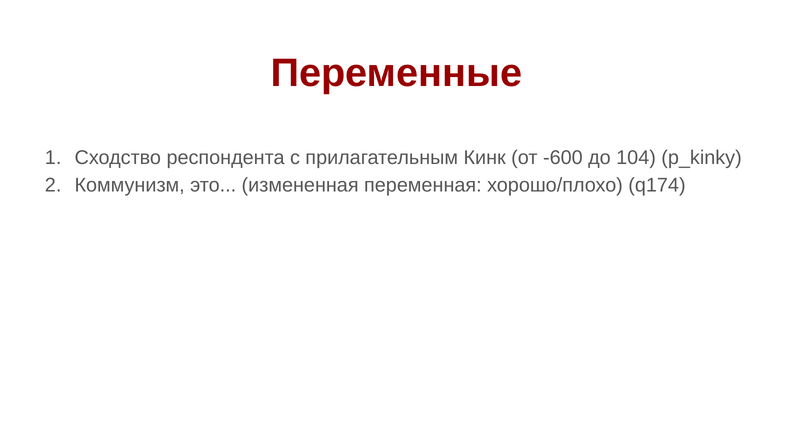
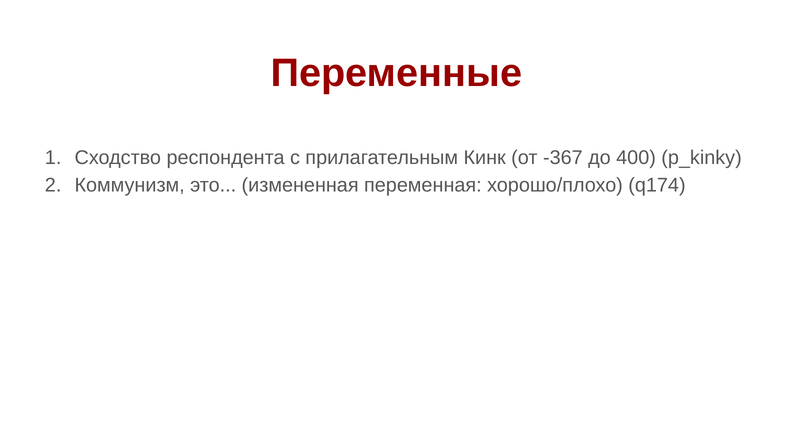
-600: -600 -> -367 (563, 158)
104: 104 -> 400 (636, 158)
